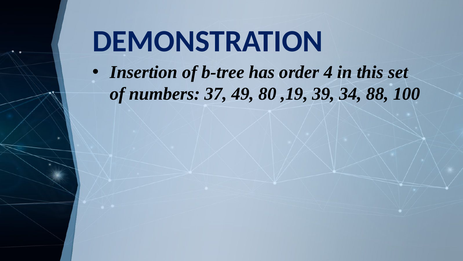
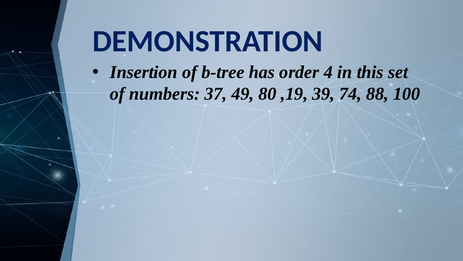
34: 34 -> 74 (351, 94)
